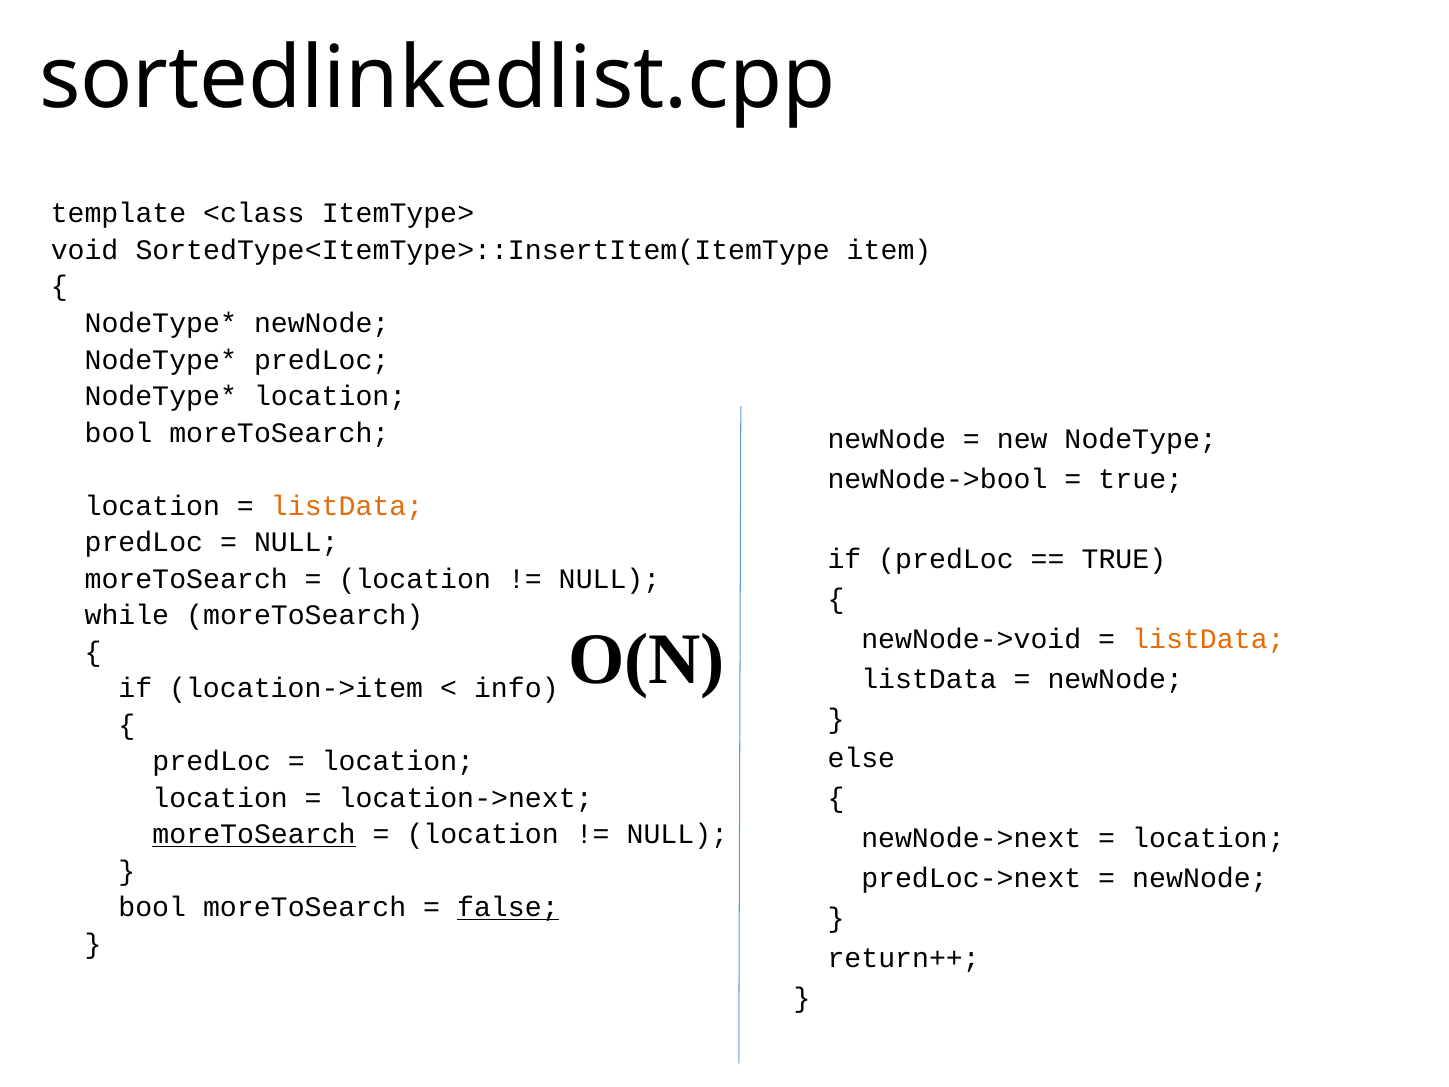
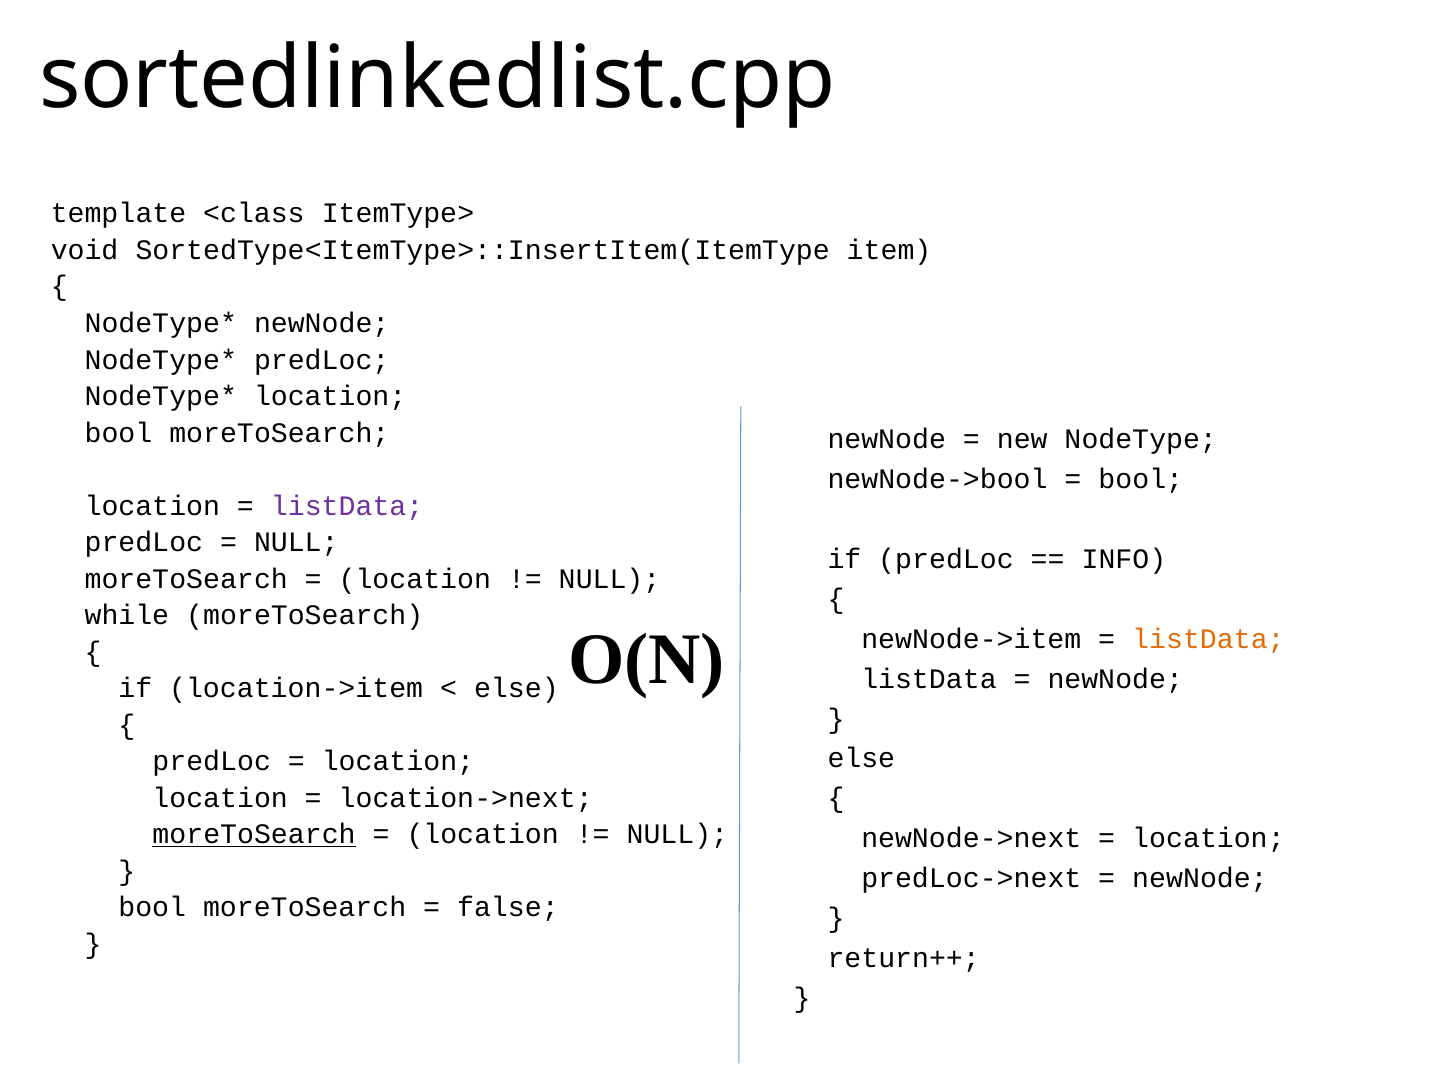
true: true -> bool (1141, 479)
listData colour: orange -> purple (347, 506)
TRUE: TRUE -> INFO (1124, 559)
newNode->void: newNode->void -> newNode->item (971, 639)
info: info -> else (516, 688)
false underline: present -> none (508, 907)
